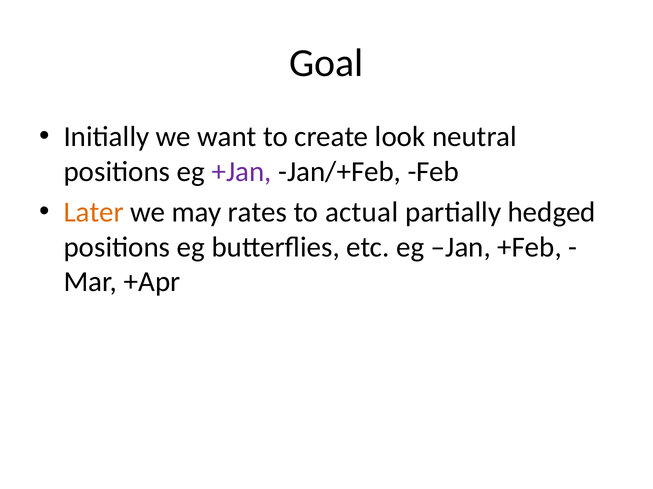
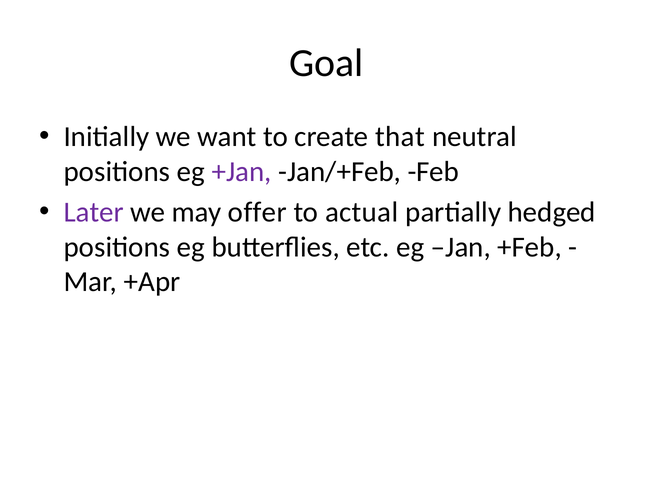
look: look -> that (400, 137)
Later colour: orange -> purple (94, 213)
rates: rates -> offer (257, 213)
